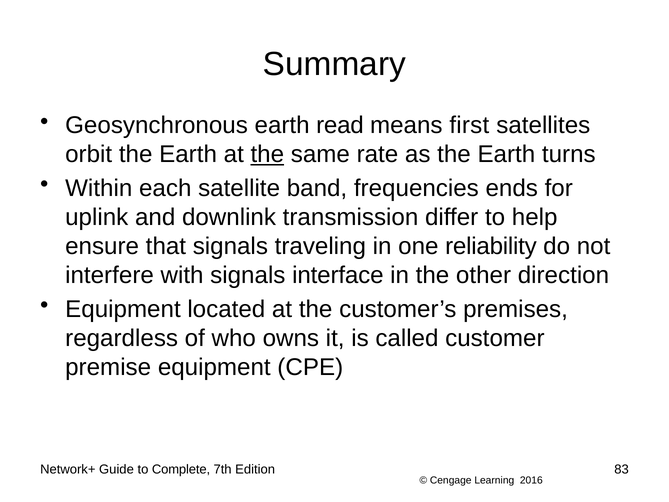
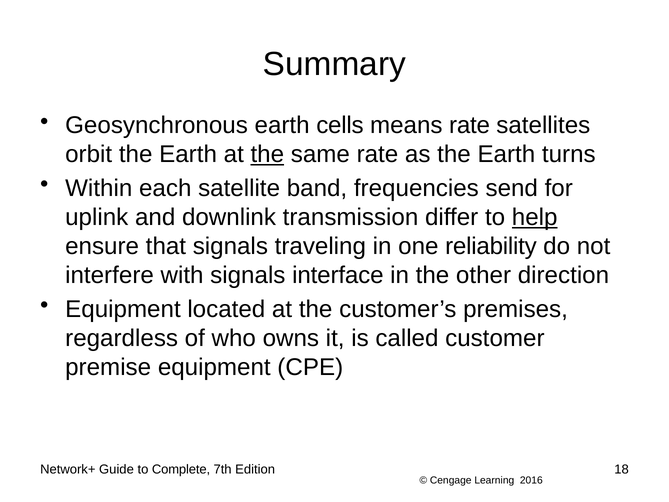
read: read -> cells (340, 125)
means first: first -> rate (470, 125)
ends: ends -> send (512, 188)
help underline: none -> present (535, 217)
83: 83 -> 18 (622, 469)
